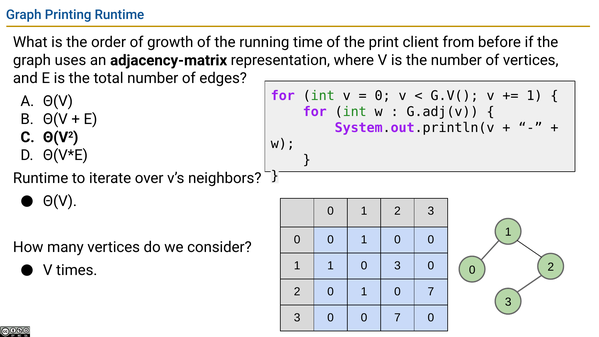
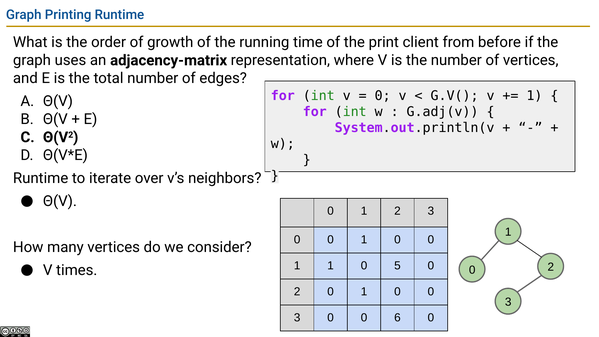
0 3: 3 -> 5 (397, 266)
7: 7 -> 0 (431, 292)
0 0 7: 7 -> 6 (397, 318)
